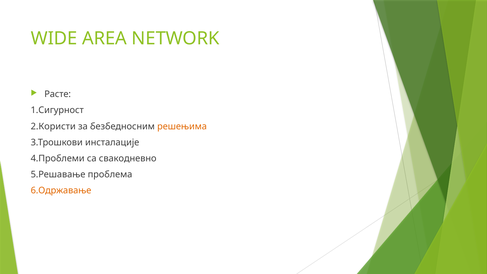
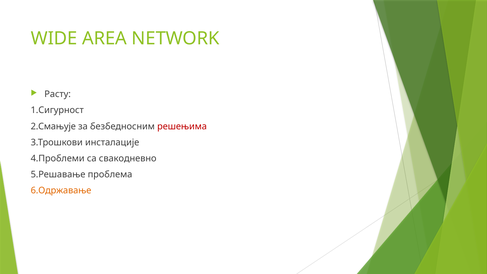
Расте: Расте -> Расту (58, 94)
2.Користи: 2.Користи -> 2.Смањује (53, 126)
решењима colour: orange -> red (182, 126)
